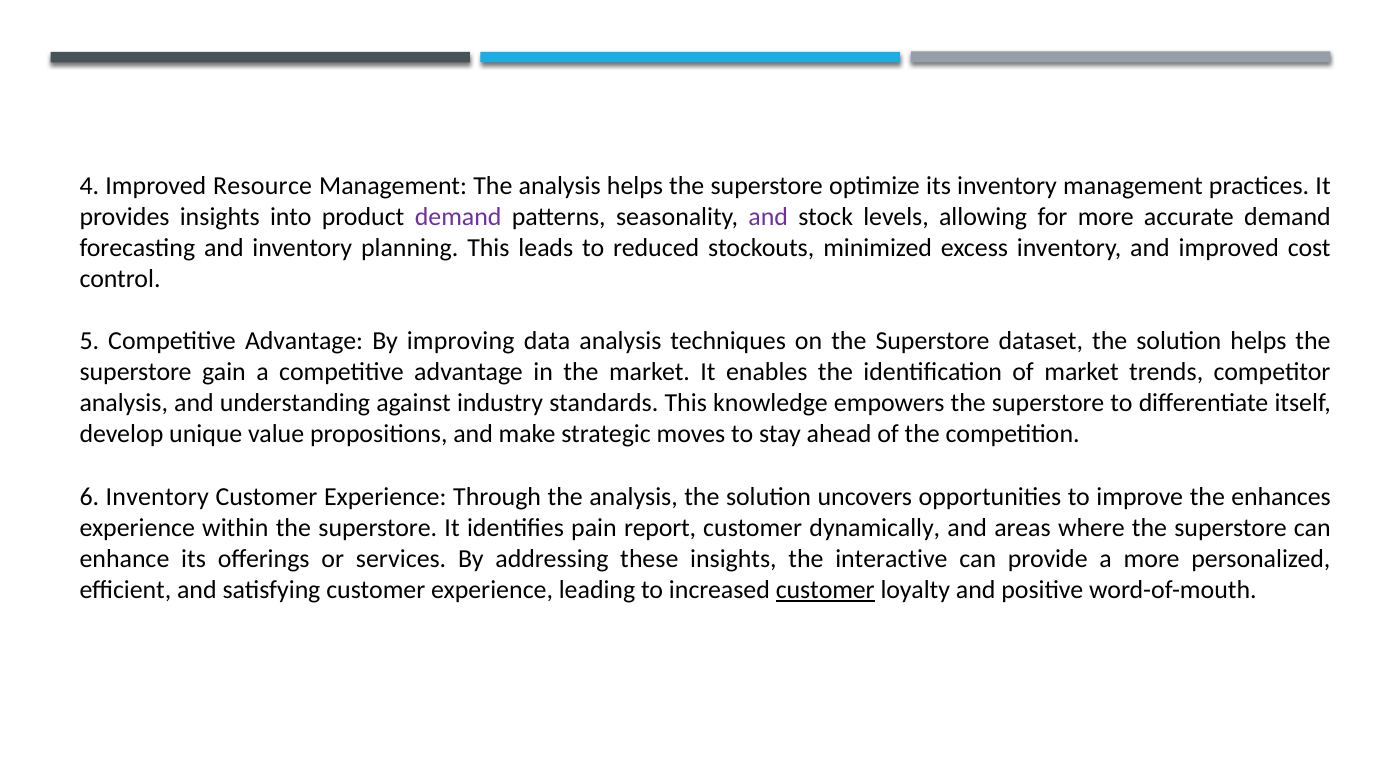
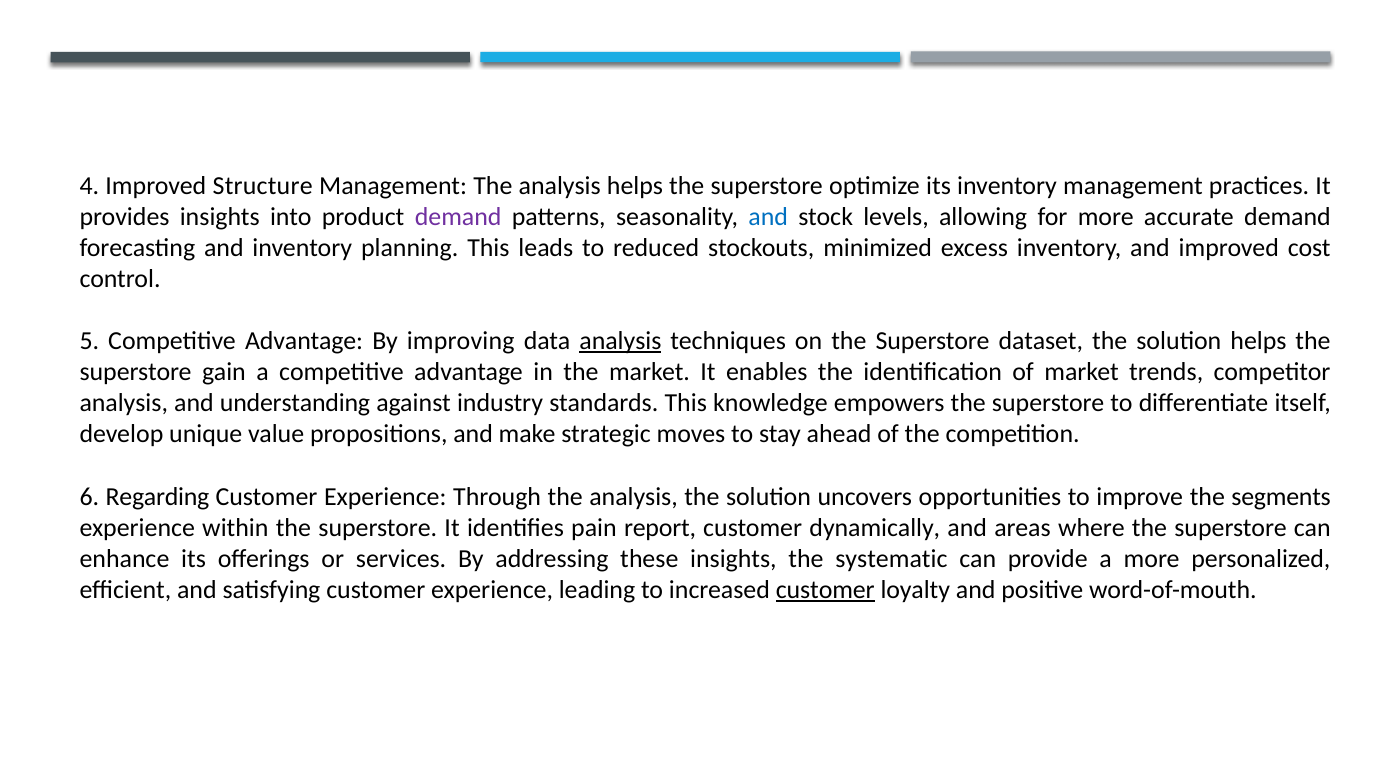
Resource: Resource -> Structure (263, 186)
and colour: purple -> blue (768, 217)
analysis underline: none -> present (620, 341)
6 Inventory: Inventory -> Regarding (157, 496)
enhances: enhances -> segments (1281, 496)
interactive: interactive -> systematic (891, 559)
